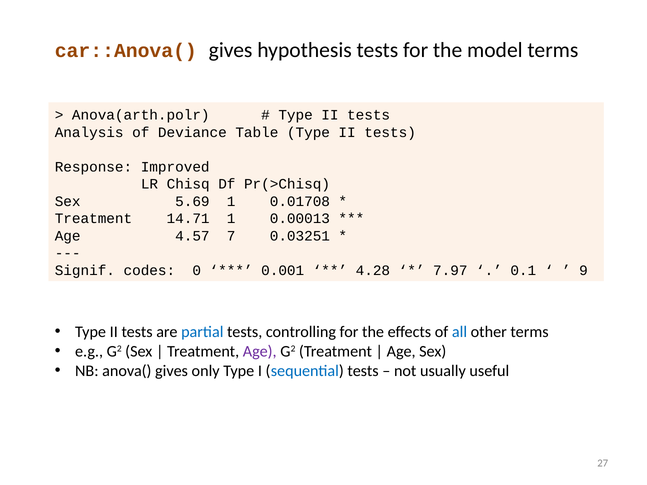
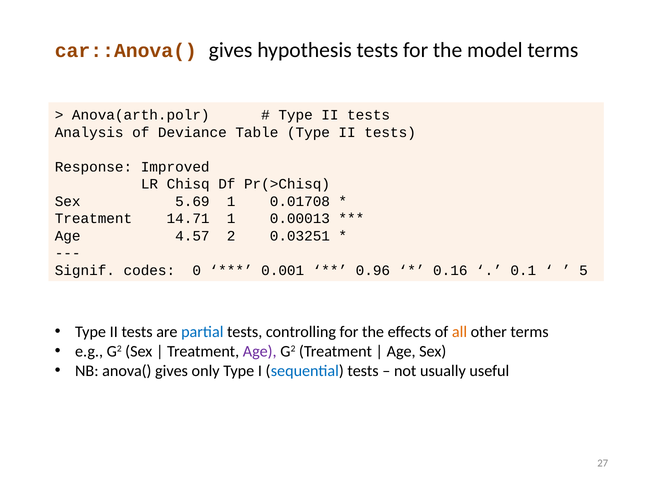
7: 7 -> 2 (231, 236)
4.28: 4.28 -> 0.96 (373, 270)
7.97: 7.97 -> 0.16 (450, 270)
9: 9 -> 5 (584, 270)
all colour: blue -> orange (460, 332)
